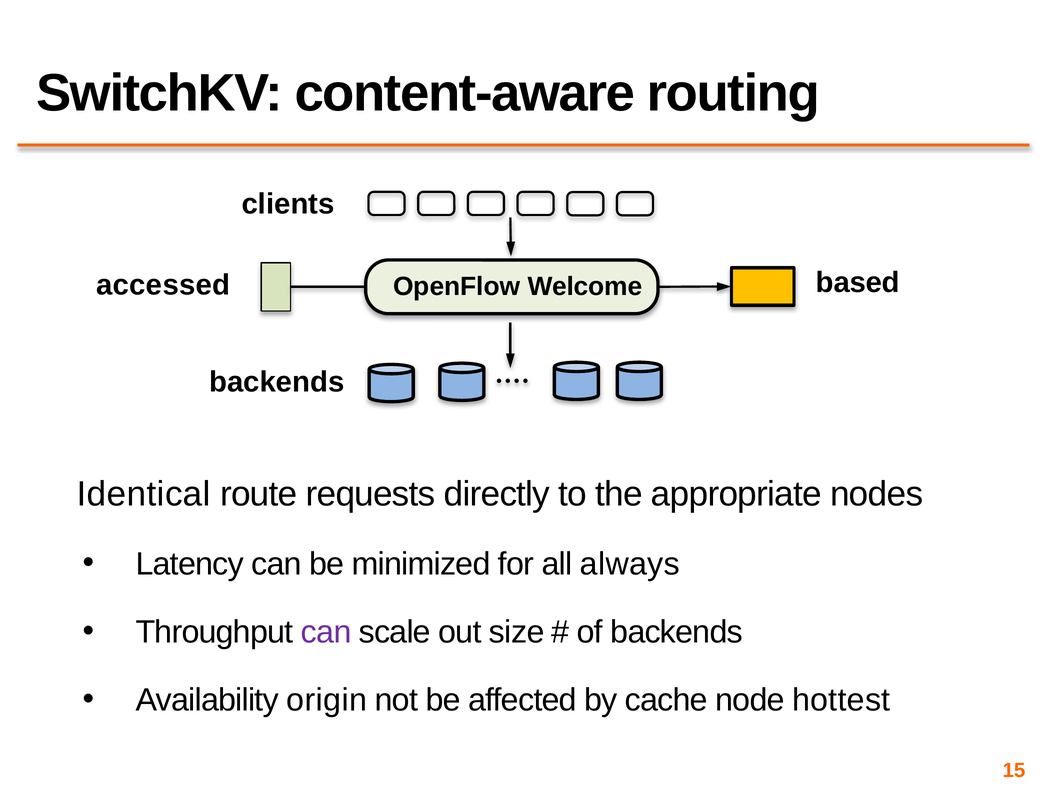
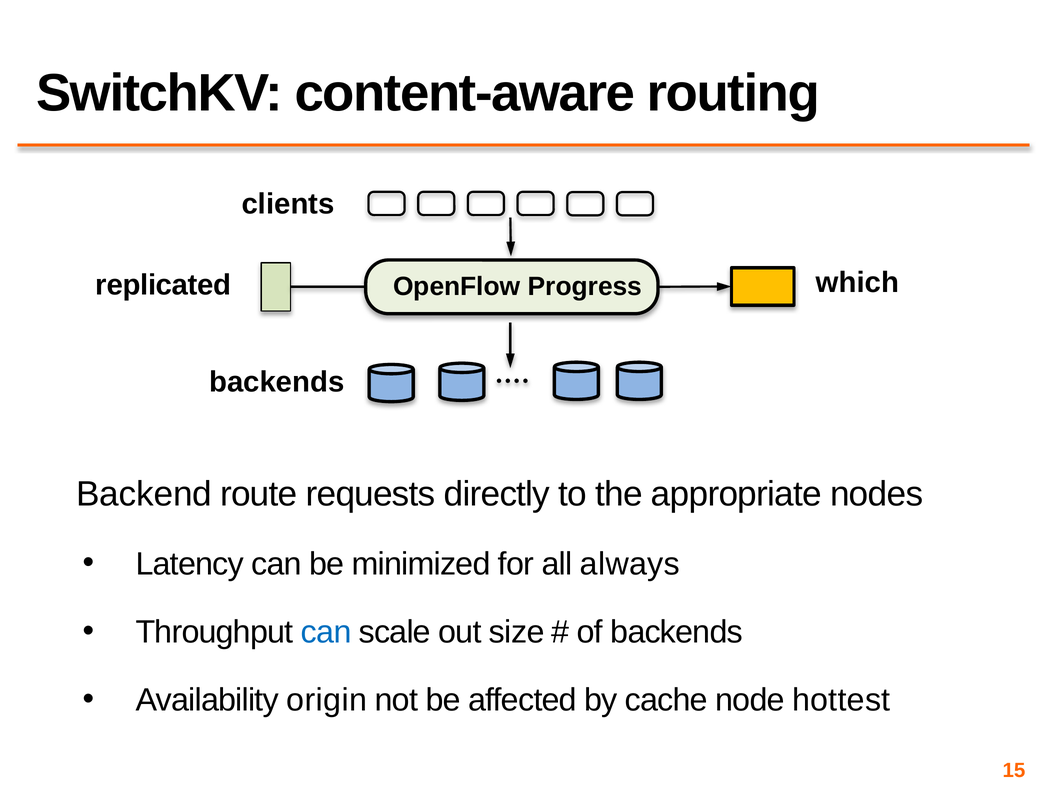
based: based -> which (858, 283)
accessed: accessed -> replicated (163, 285)
Welcome: Welcome -> Progress (585, 287)
Identical: Identical -> Backend (144, 494)
can colour: purple -> blue (326, 632)
